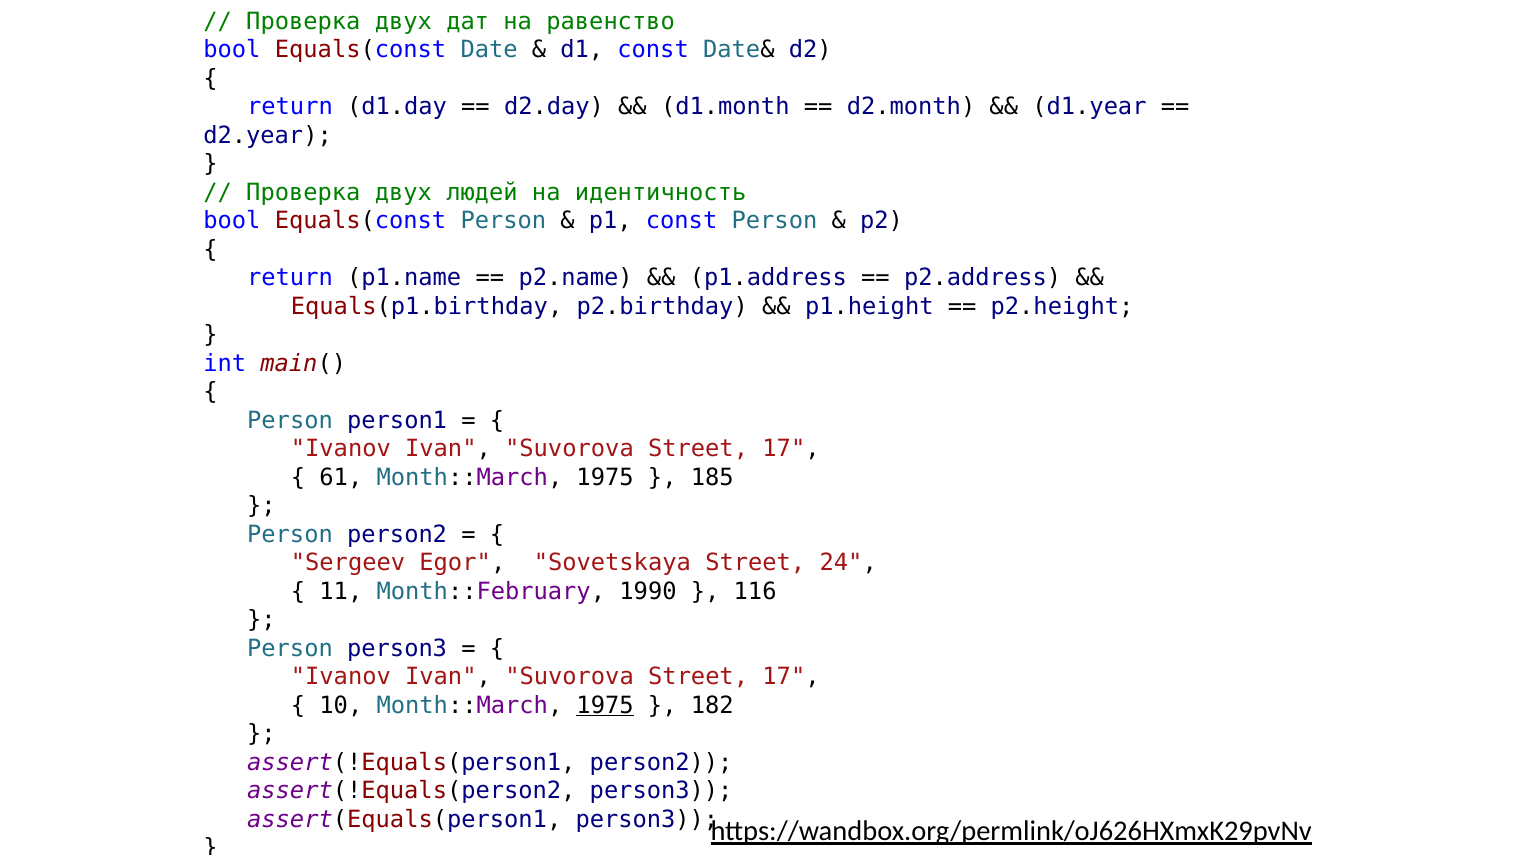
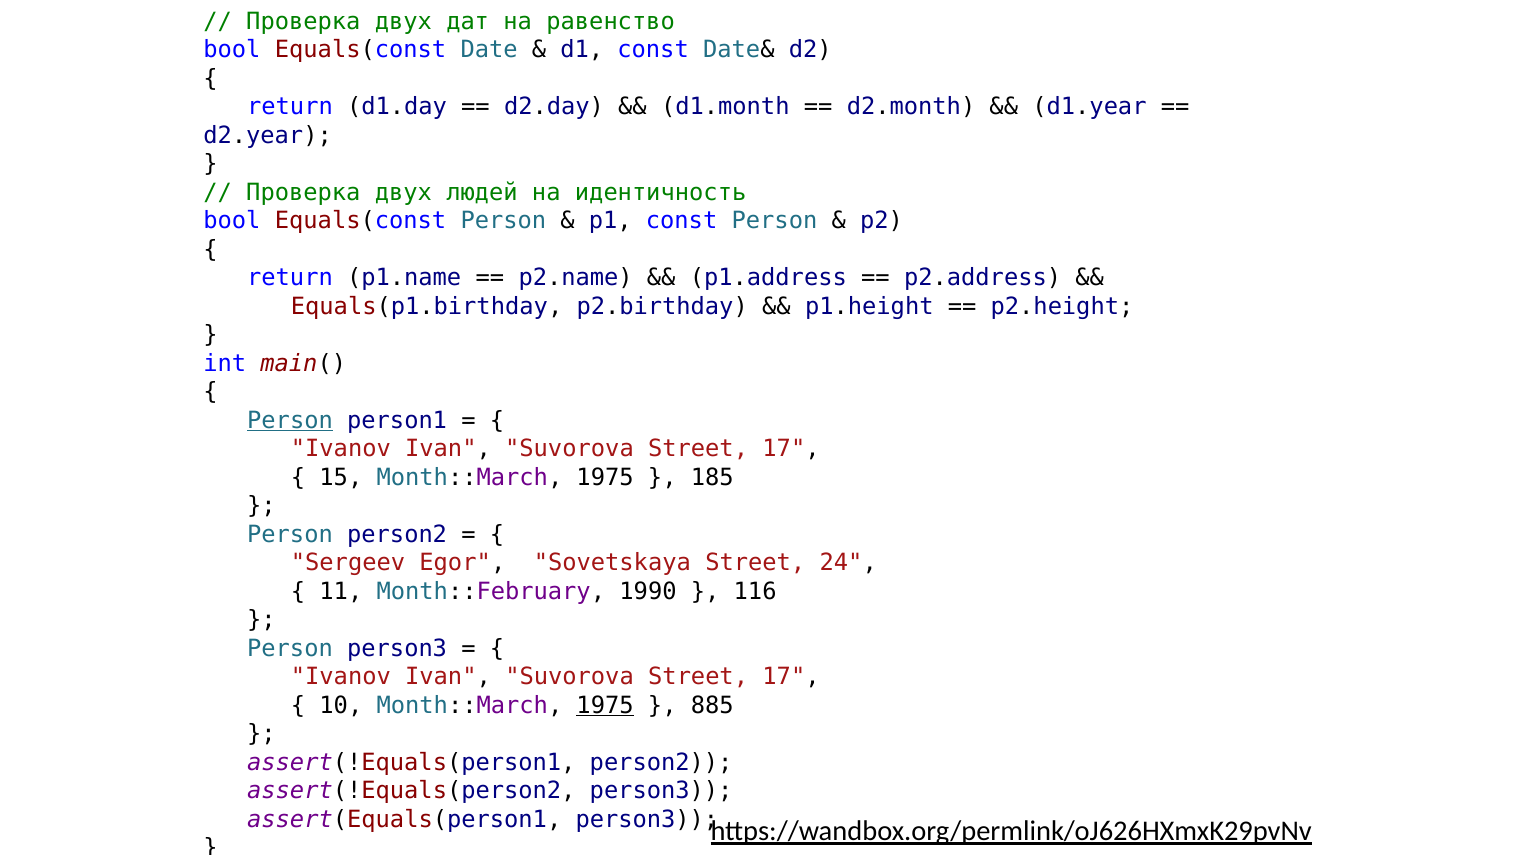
Person underline: none -> present (290, 420)
61: 61 -> 15 (341, 477)
182: 182 -> 885 (712, 705)
